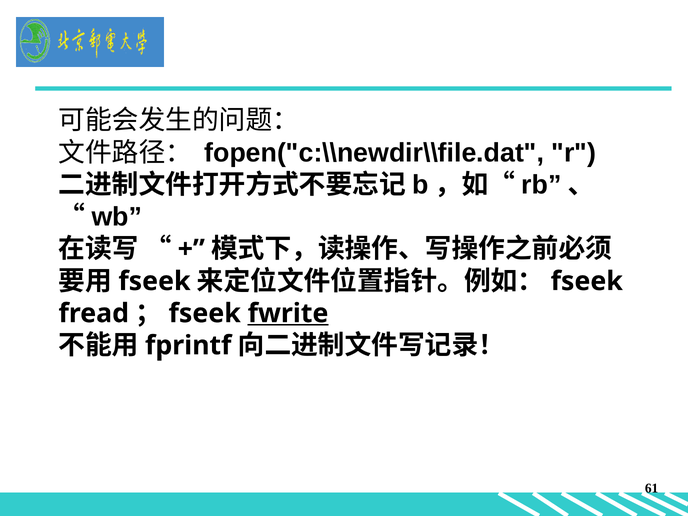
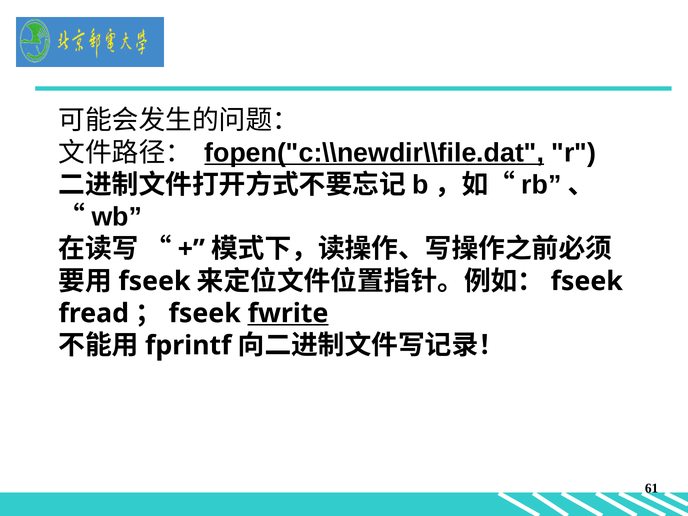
fopen("c:\\newdir\\file.dat underline: none -> present (374, 153)
